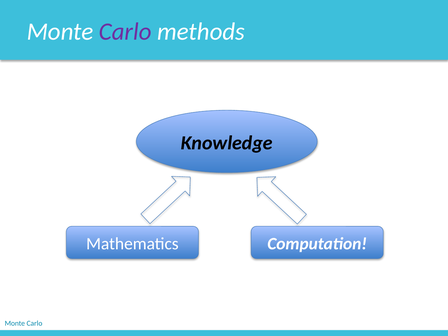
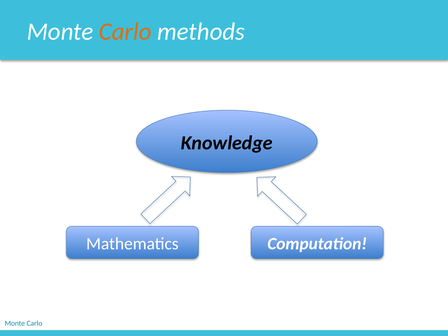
Carlo colour: purple -> orange (125, 31)
